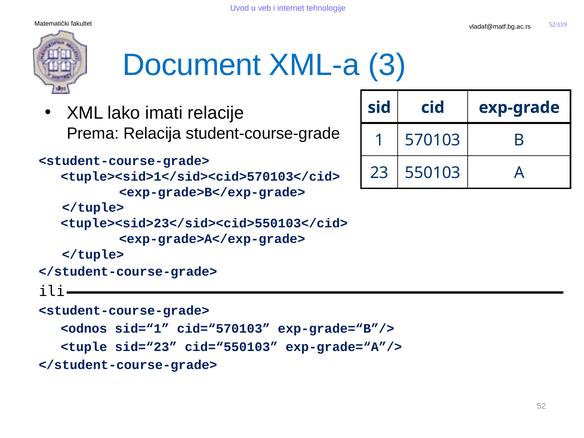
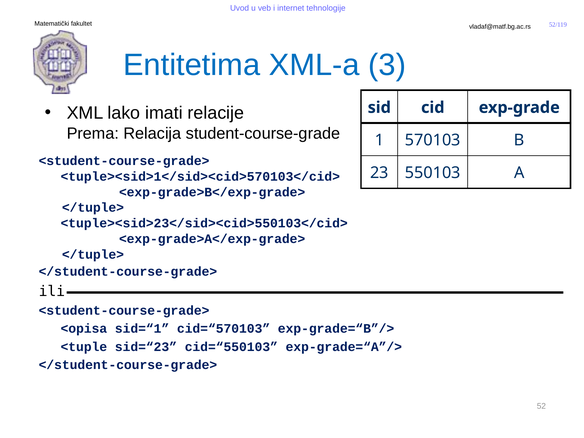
Document: Document -> Entitetima (192, 65)
<odnos: <odnos -> <opisa (84, 329)
